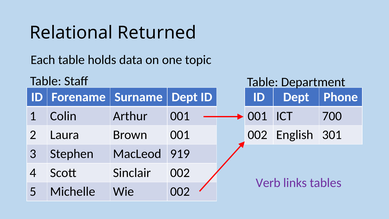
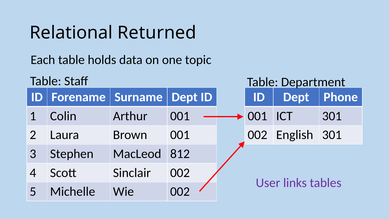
ICT 700: 700 -> 301 (332, 116)
919: 919 -> 812 (180, 154)
Verb: Verb -> User (268, 183)
